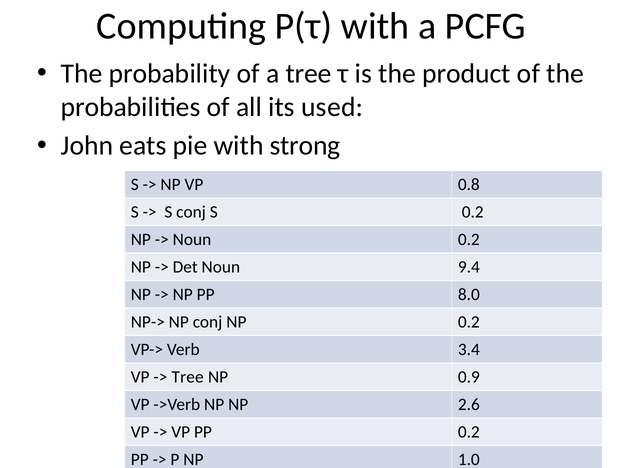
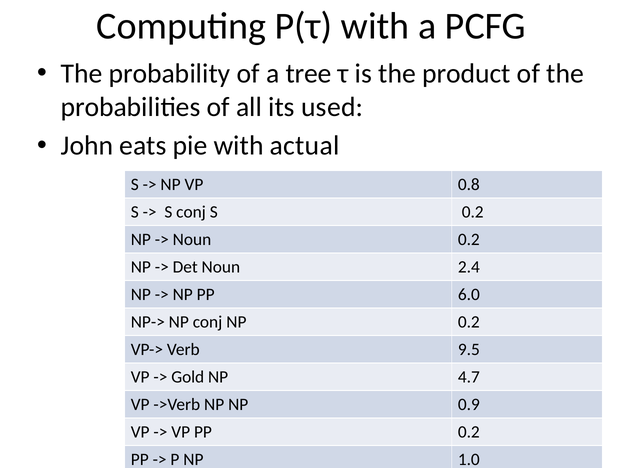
strong: strong -> actual (305, 146)
9.4: 9.4 -> 2.4 (469, 267)
8.0: 8.0 -> 6.0 (469, 294)
3.4: 3.4 -> 9.5 (469, 349)
Tree: Tree -> Gold (188, 376)
0.9: 0.9 -> 4.7 (469, 376)
2.6: 2.6 -> 0.9 (469, 404)
